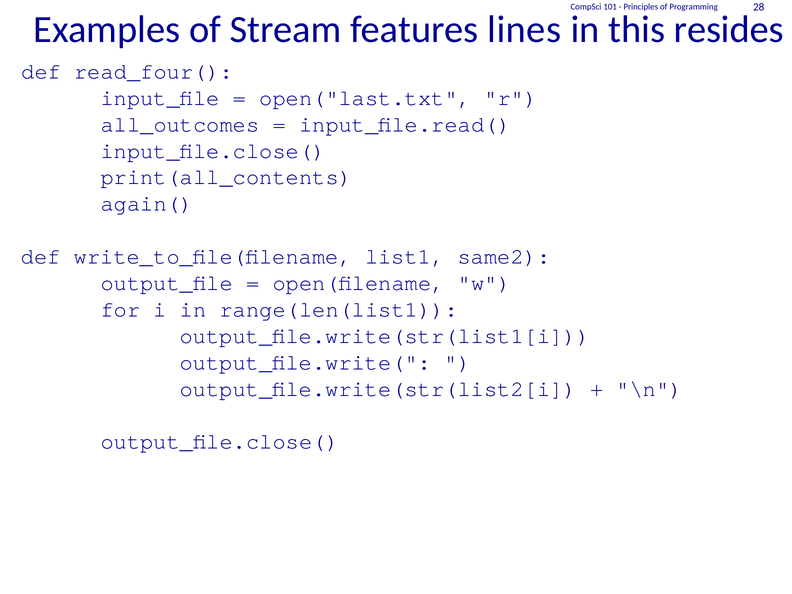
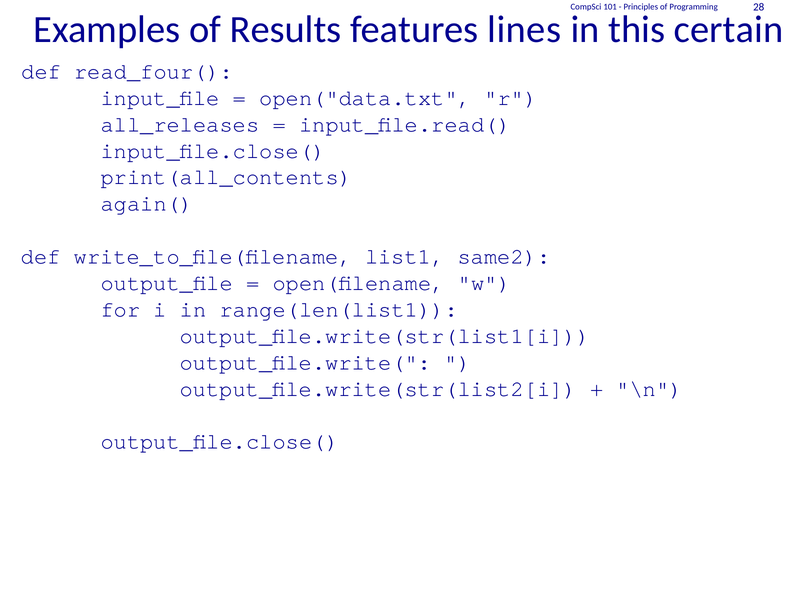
Stream: Stream -> Results (286, 30)
resides: resides -> certain (729, 30)
open("last.txt: open("last.txt -> open("data.txt (365, 98)
all_outcomes: all_outcomes -> all_releases (180, 124)
